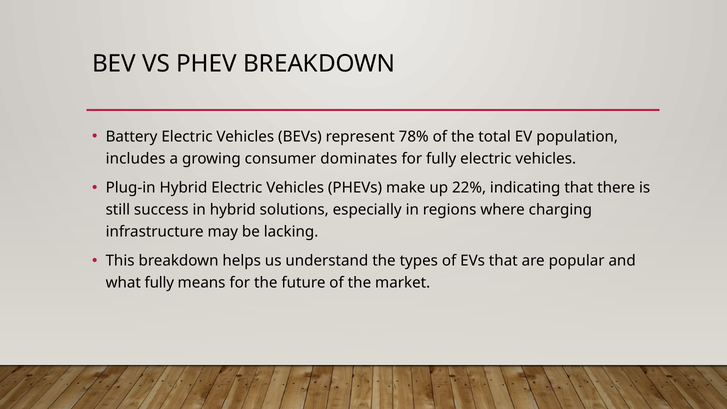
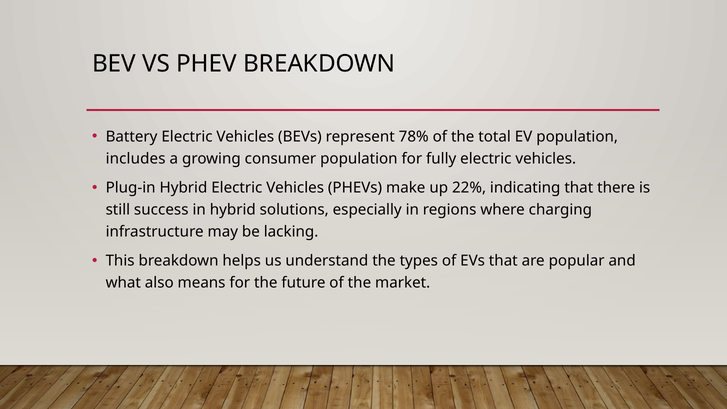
consumer dominates: dominates -> population (359, 159)
what fully: fully -> also (159, 283)
